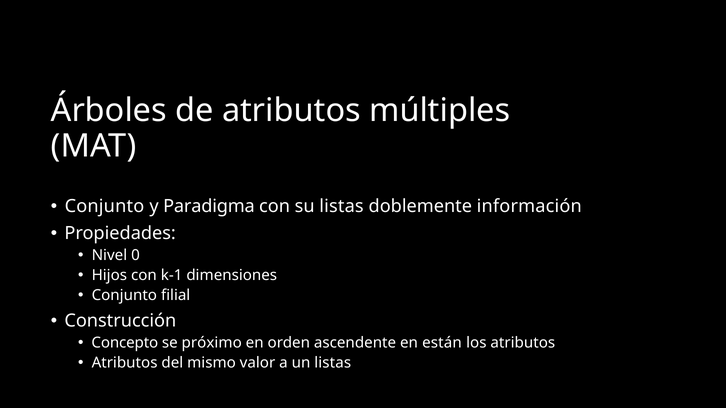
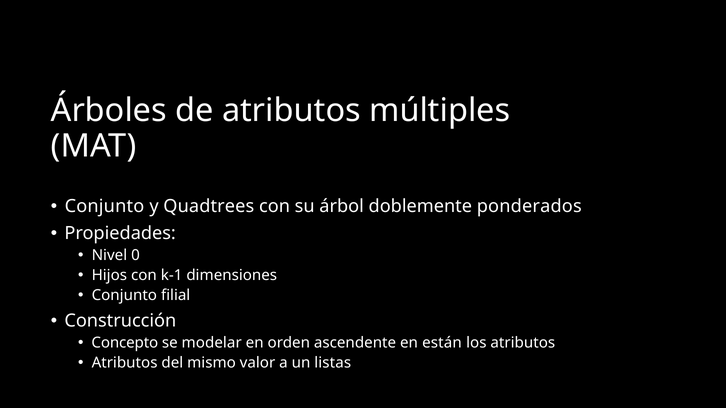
Paradigma: Paradigma -> Quadtrees (209, 207)
su listas: listas -> árbol (342, 207)
información: información -> ponderados (529, 207)
próximo: próximo -> modelar (212, 343)
